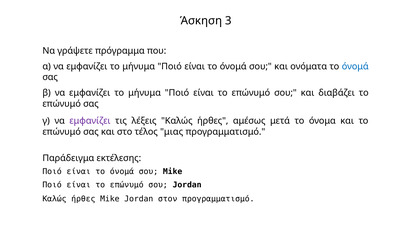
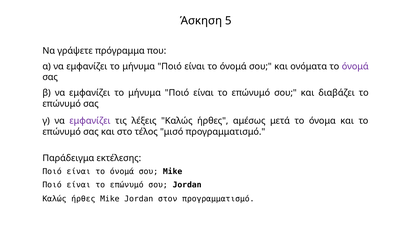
3: 3 -> 5 (228, 21)
όνομά colour: blue -> purple (355, 66)
μιας: μιας -> μισό (172, 132)
